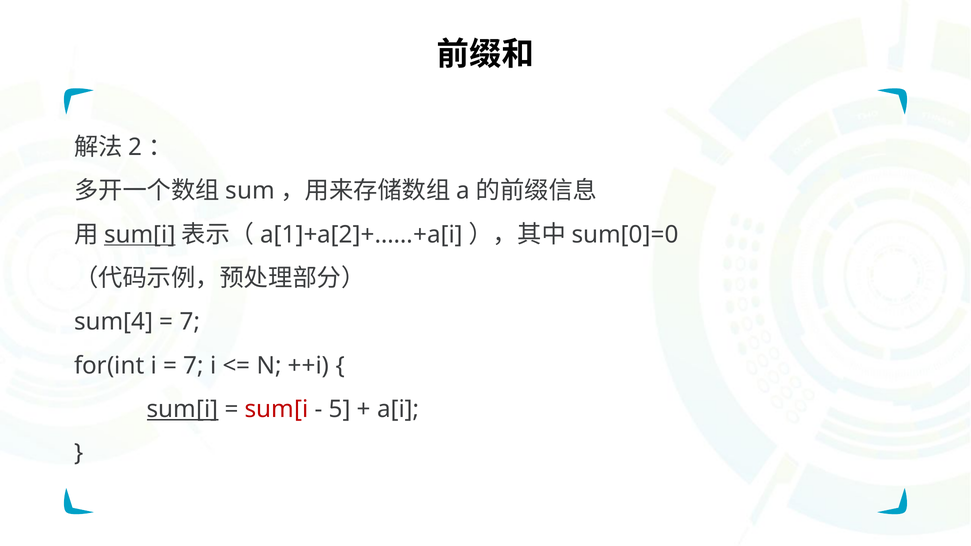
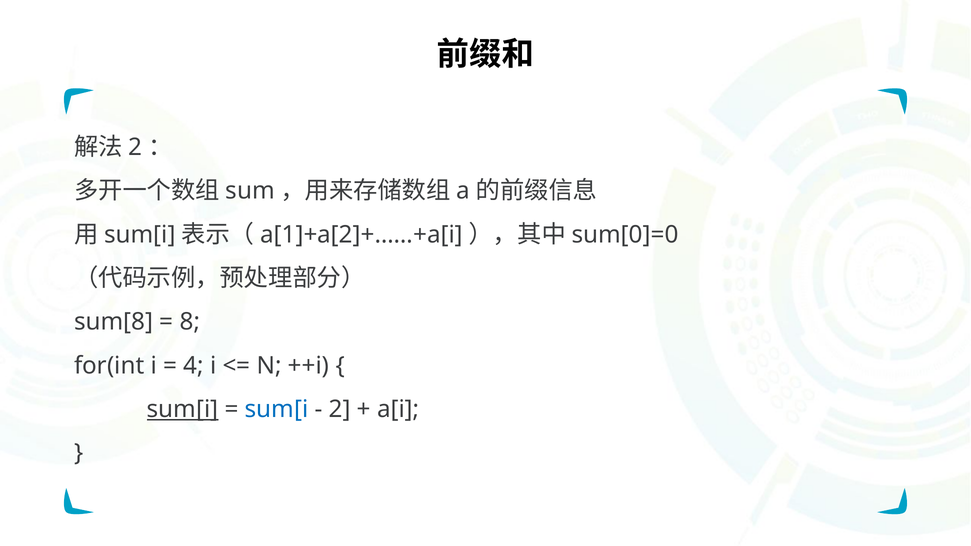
sum[i underline: present -> none (140, 235)
sum[4: sum[4 -> sum[8 (114, 322)
7: 7 -> 8 (190, 322)
7: 7 -> 4 (194, 366)
sum[i colour: red -> blue (277, 409)
5: 5 -> 2 (340, 409)
